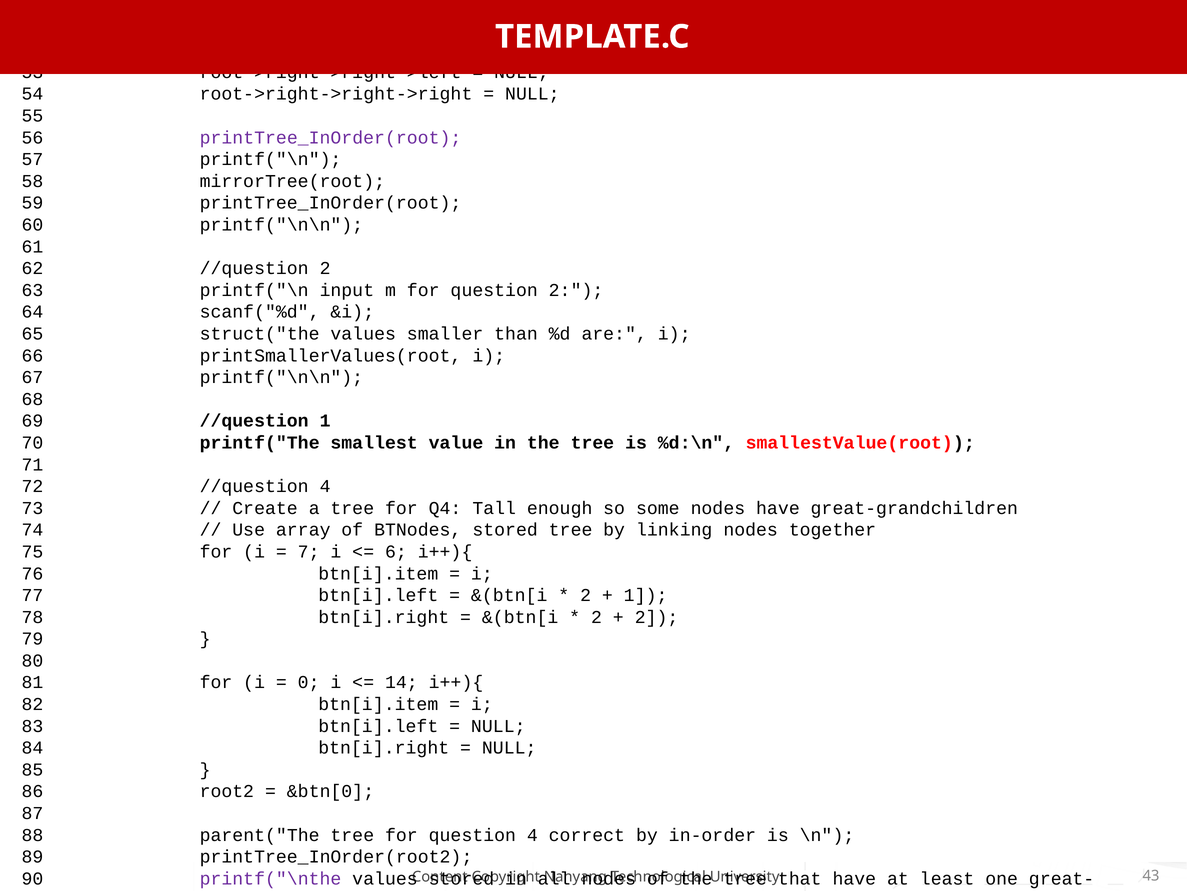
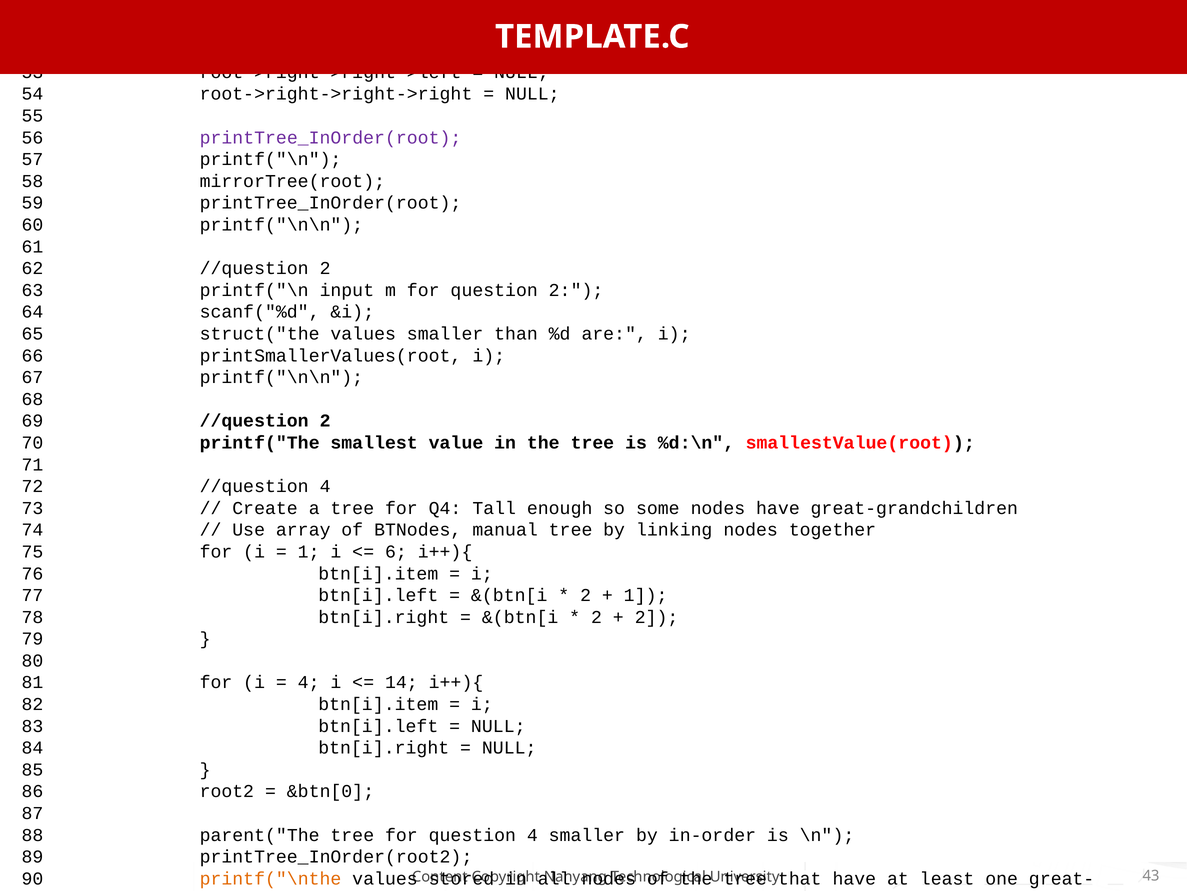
1: 1 -> 2 (325, 421)
BTNodes stored: stored -> manual (505, 529)
7: 7 -> 1 (309, 551)
0: 0 -> 4 (309, 682)
4 correct: correct -> smaller (587, 834)
printf("\nthe colour: purple -> orange (270, 878)
